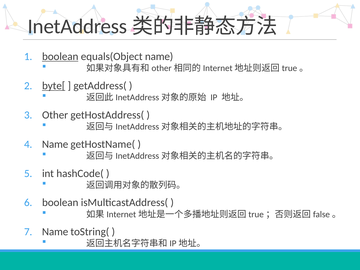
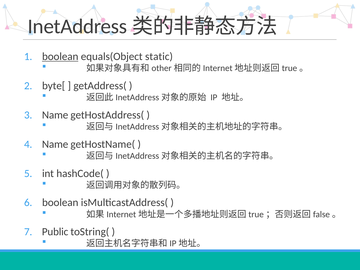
equals(Object name: name -> static (159, 57)
byte[ underline: present -> none (54, 86)
Other: Other -> Name (55, 115)
Name: Name -> Public (55, 232)
